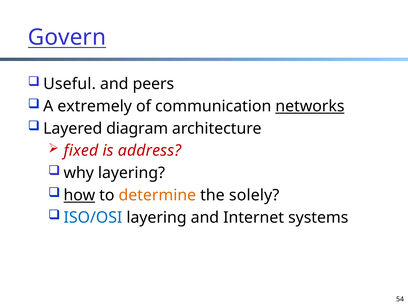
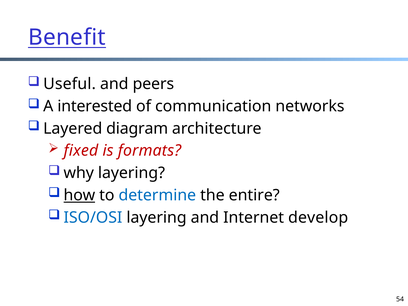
Govern: Govern -> Benefit (67, 37)
extremely: extremely -> interested (95, 106)
networks underline: present -> none (310, 106)
address: address -> formats (149, 151)
determine colour: orange -> blue (157, 195)
solely: solely -> entire (254, 195)
systems: systems -> develop (318, 217)
